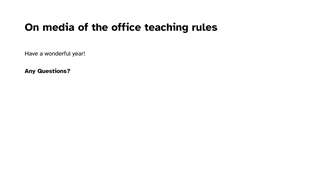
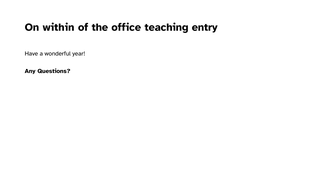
media: media -> within (59, 27)
rules: rules -> entry (205, 27)
